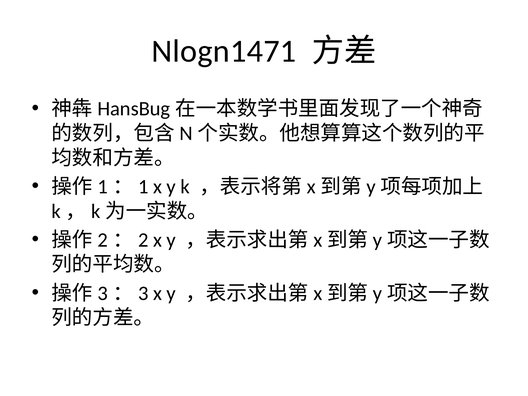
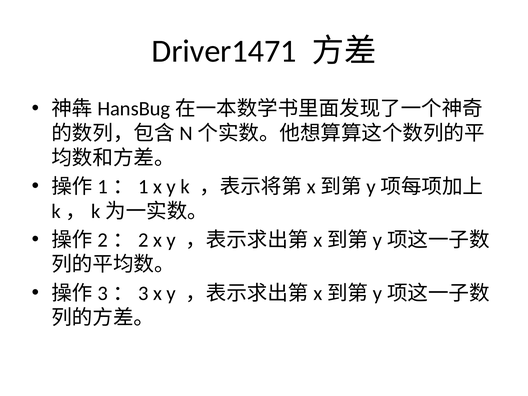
Nlogn1471: Nlogn1471 -> Driver1471 (224, 51)
